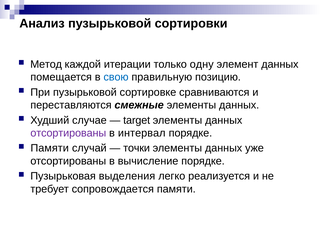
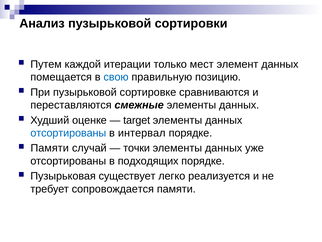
Метод: Метод -> Путем (46, 64)
одну: одну -> мест (202, 64)
случае: случае -> оценке (89, 120)
отсортированы colour: purple -> blue (68, 133)
вычисление: вычисление -> подходящих (148, 161)
выделения: выделения -> существует (127, 176)
